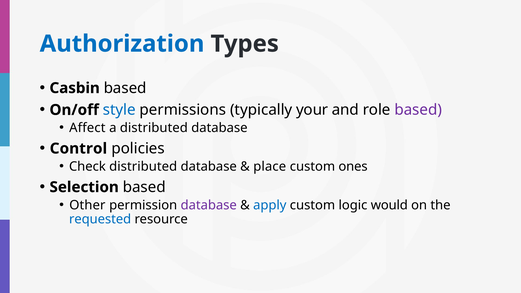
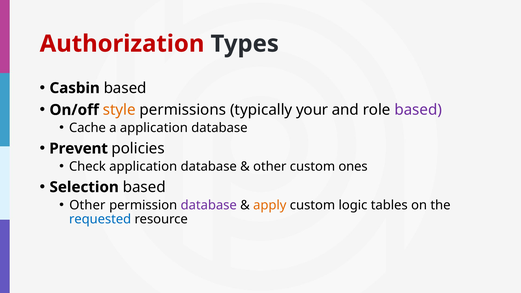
Authorization colour: blue -> red (122, 44)
style colour: blue -> orange (119, 110)
Affect: Affect -> Cache (87, 128)
a distributed: distributed -> application (154, 128)
Control: Control -> Prevent (79, 149)
Check distributed: distributed -> application (143, 167)
place: place -> other (270, 167)
apply colour: blue -> orange (270, 205)
would: would -> tables (389, 205)
